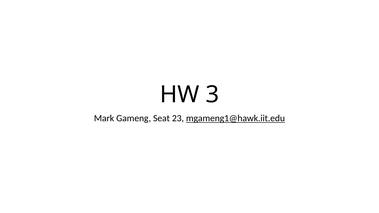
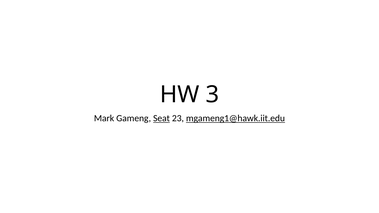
Seat underline: none -> present (161, 118)
